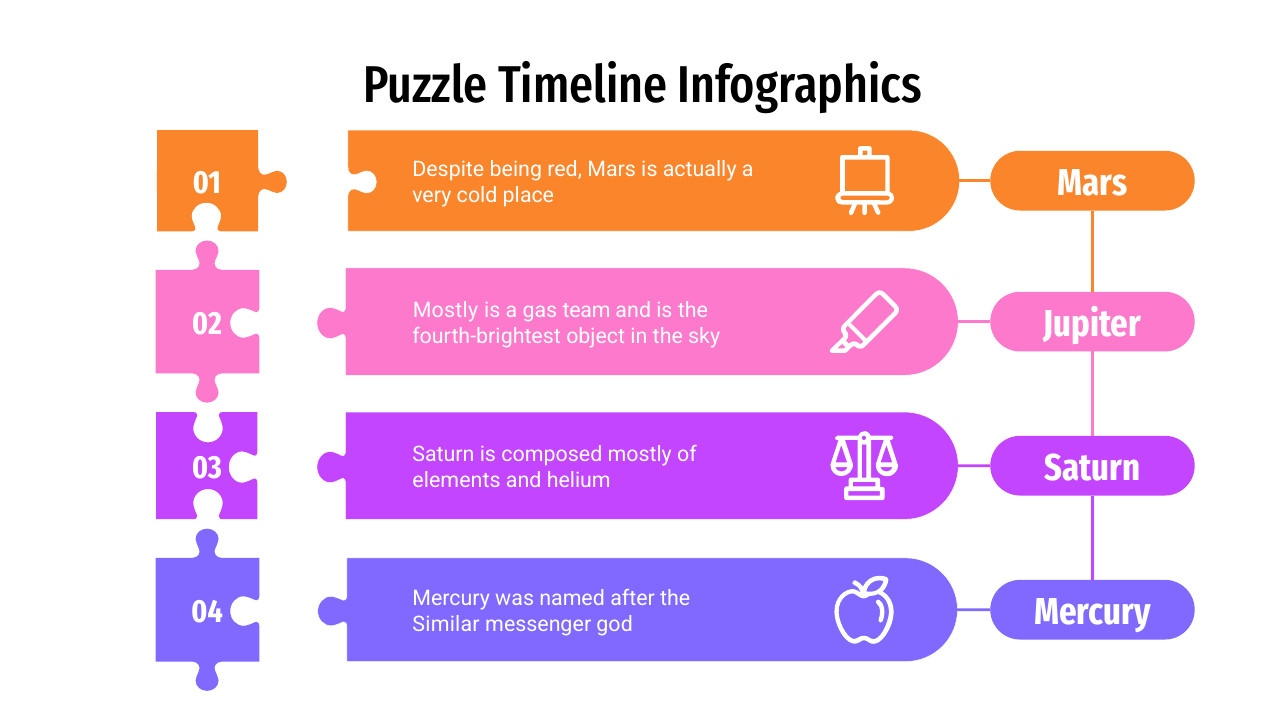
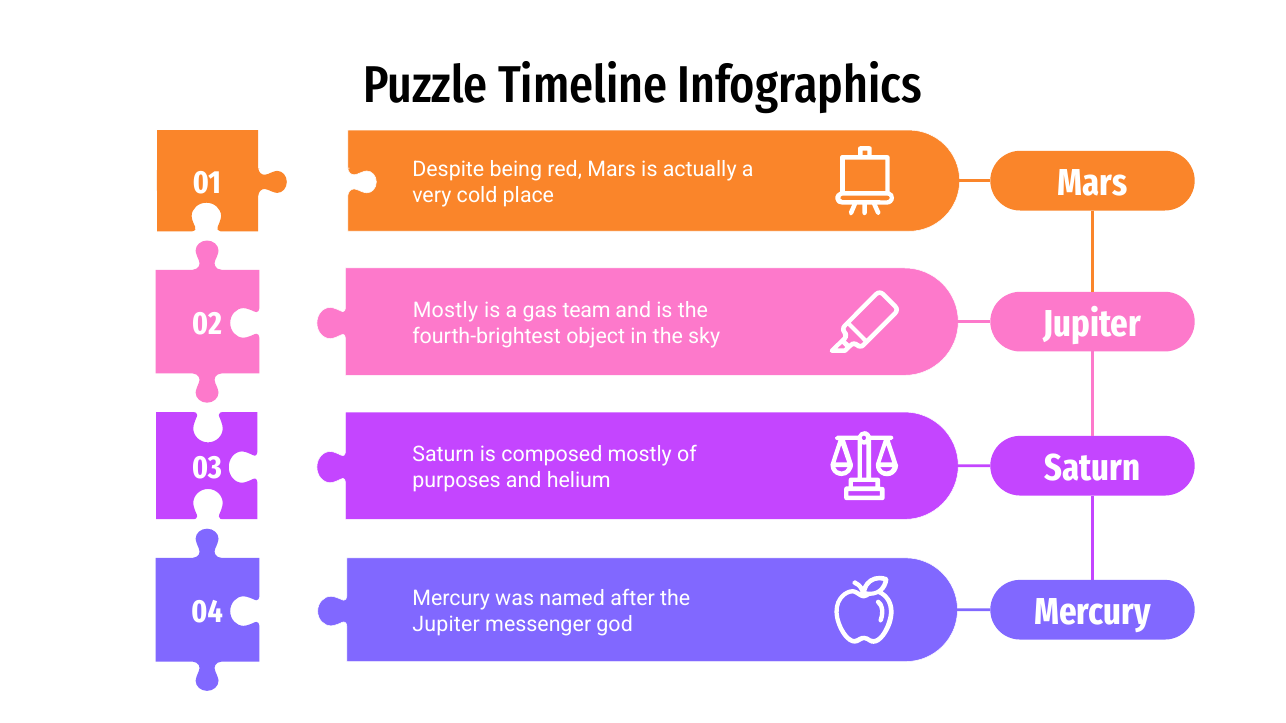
elements: elements -> purposes (457, 480)
Similar: Similar -> Jupiter (446, 624)
